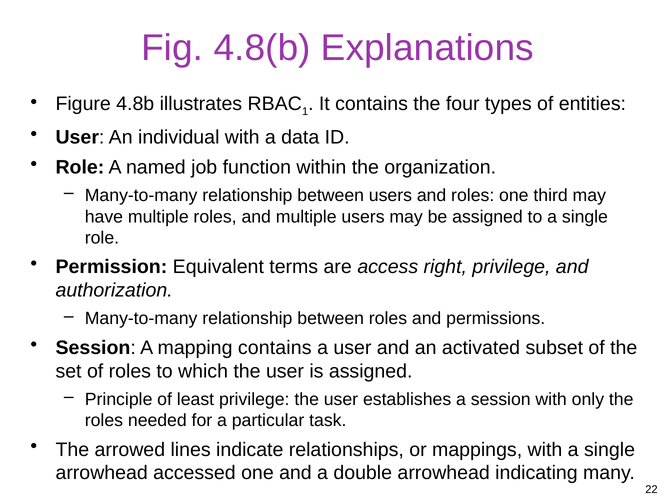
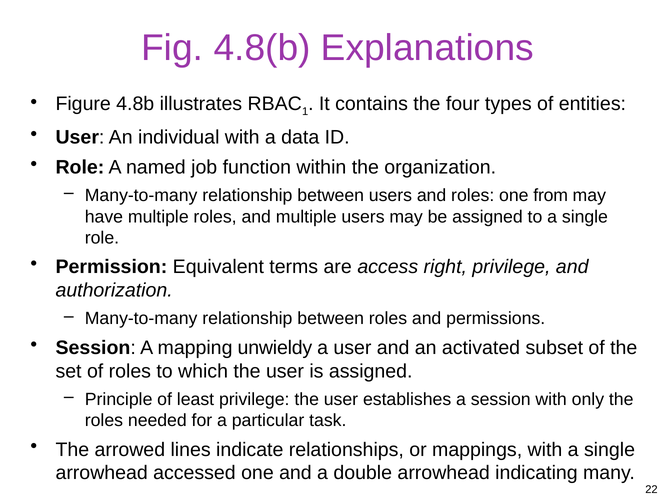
third: third -> from (551, 196)
mapping contains: contains -> unwieldy (275, 348)
